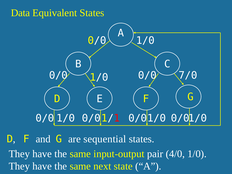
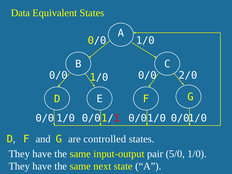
7/0: 7/0 -> 2/0 (188, 75)
sequential: sequential -> controlled (105, 139)
4/0: 4/0 -> 5/0 (175, 154)
